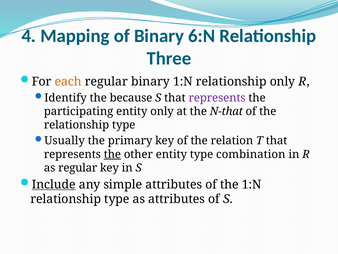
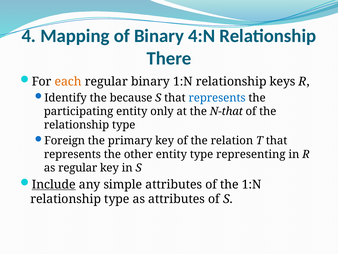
6:N: 6:N -> 4:N (202, 36)
Three: Three -> There (169, 58)
relationship only: only -> keys (282, 81)
represents colour: purple -> blue (217, 98)
Usually: Usually -> Foreign (65, 140)
the underline: present -> none (112, 154)
combination: combination -> representing (251, 154)
